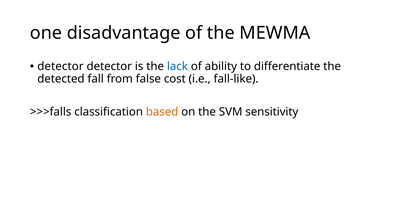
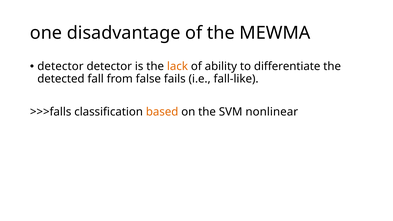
lack colour: blue -> orange (177, 66)
cost: cost -> fails (175, 79)
sensitivity: sensitivity -> nonlinear (272, 112)
